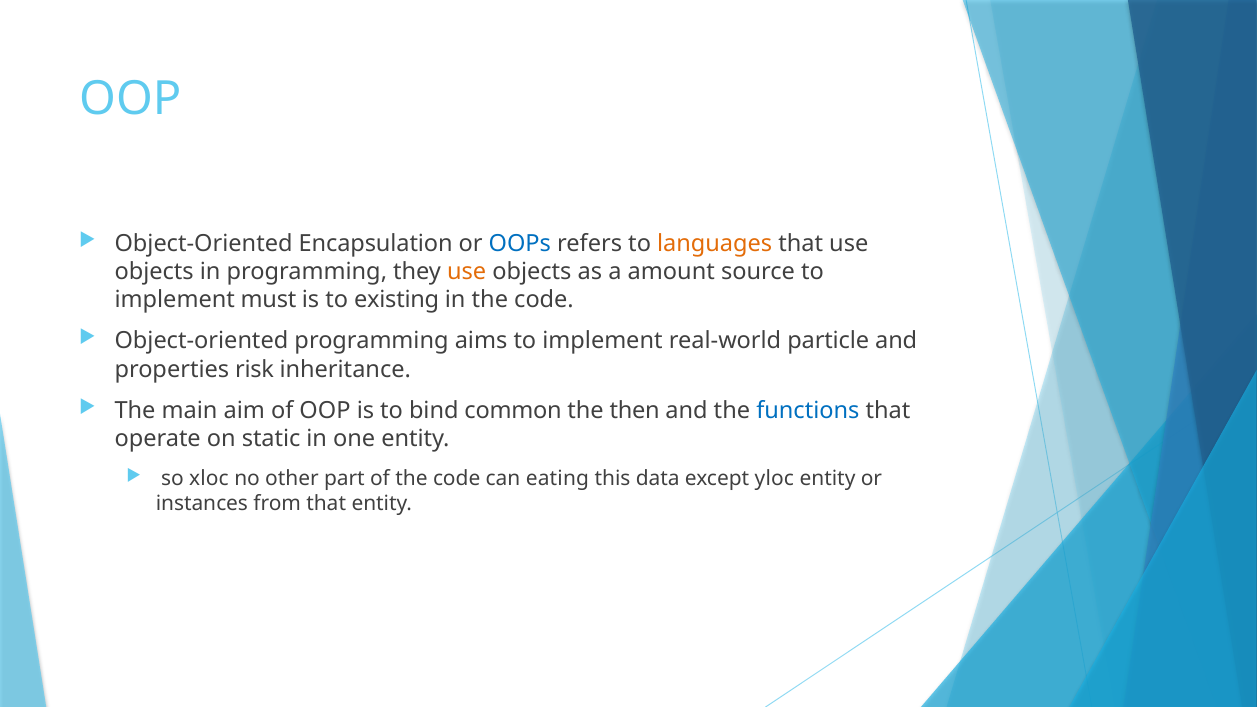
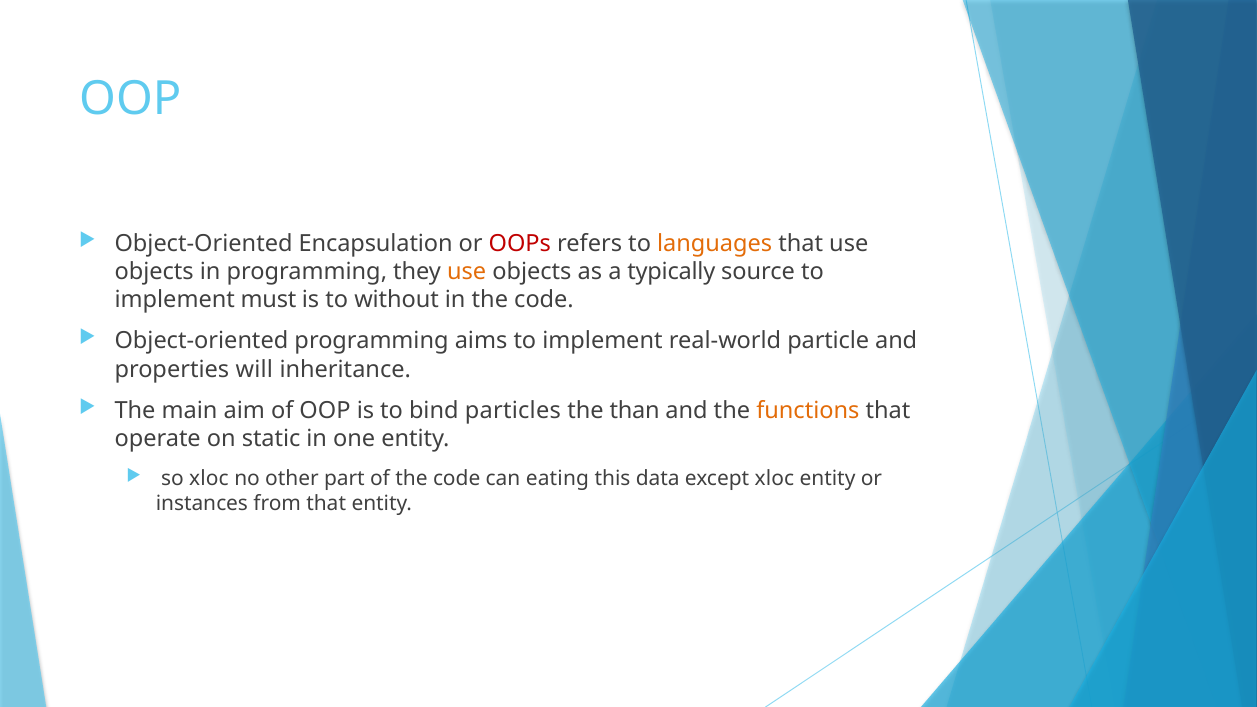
OOPs colour: blue -> red (520, 243)
amount: amount -> typically (671, 272)
existing: existing -> without (397, 300)
risk: risk -> will (254, 370)
common: common -> particles (513, 411)
then: then -> than (635, 411)
functions colour: blue -> orange (808, 411)
except yloc: yloc -> xloc (774, 479)
